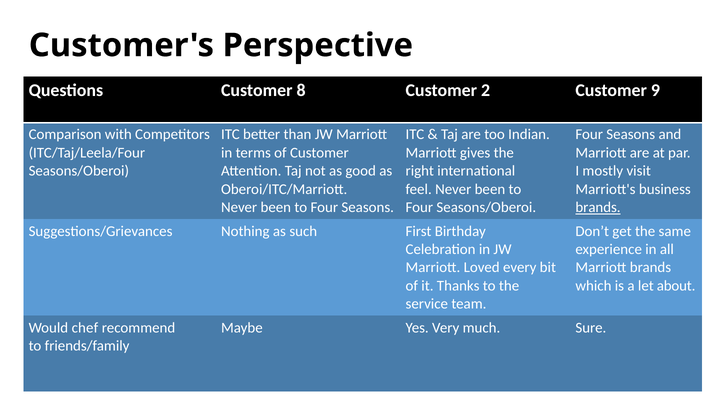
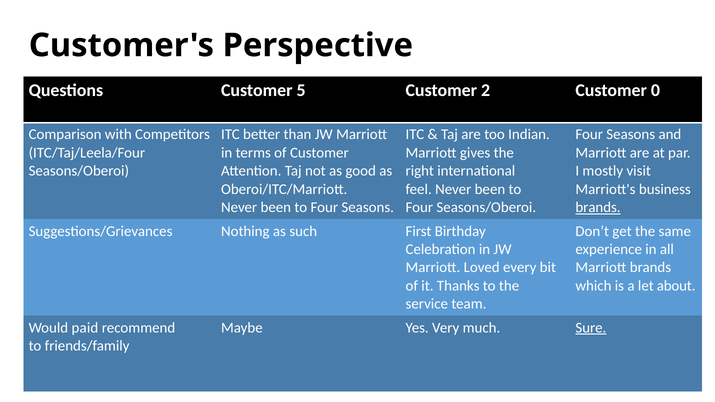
8: 8 -> 5 (301, 90)
9: 9 -> 0 (655, 90)
chef: chef -> paid (85, 328)
Sure underline: none -> present (591, 328)
